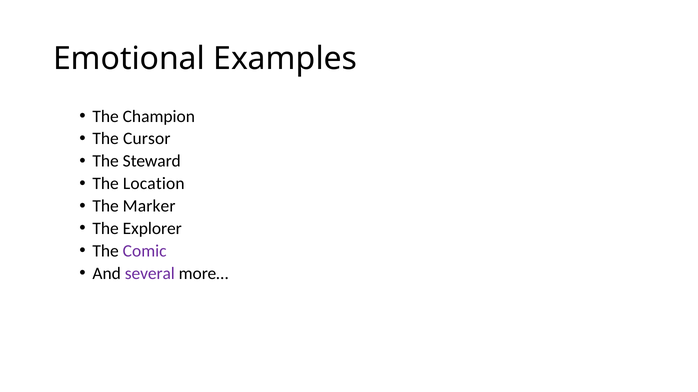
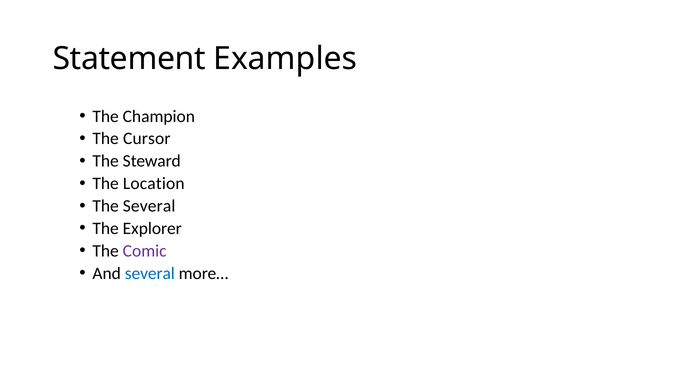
Emotional: Emotional -> Statement (129, 59)
The Marker: Marker -> Several (149, 206)
several colour: purple -> blue (150, 274)
